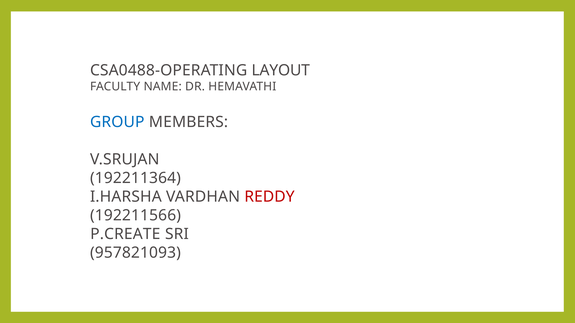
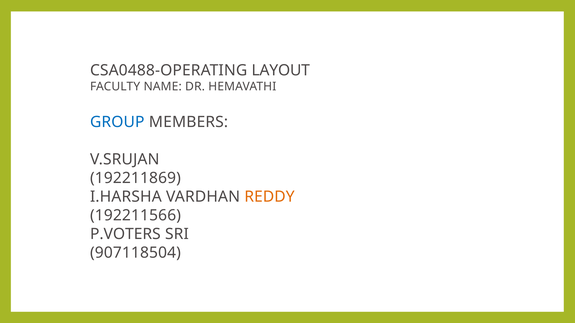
192211364: 192211364 -> 192211869 (135, 178)
REDDY colour: red -> orange (269, 197)
P.CREATE: P.CREATE -> P.VOTERS (125, 234)
957821093: 957821093 -> 907118504 (135, 253)
